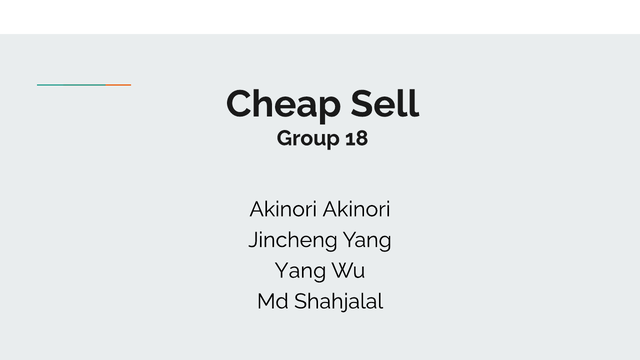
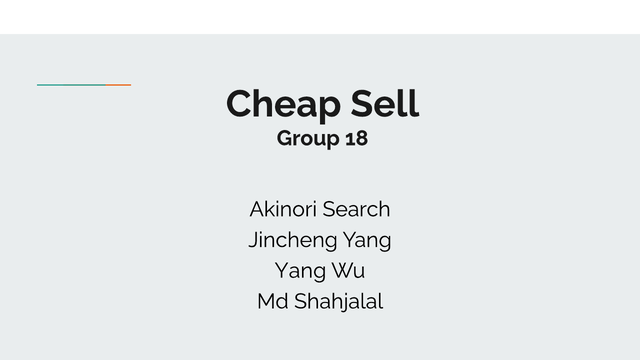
Akinori Akinori: Akinori -> Search (357, 209)
